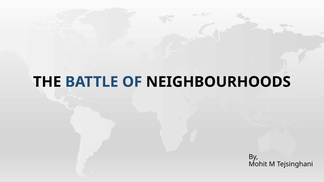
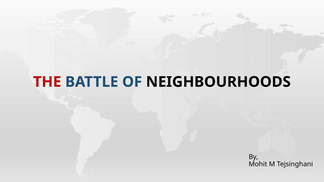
THE colour: black -> red (47, 82)
